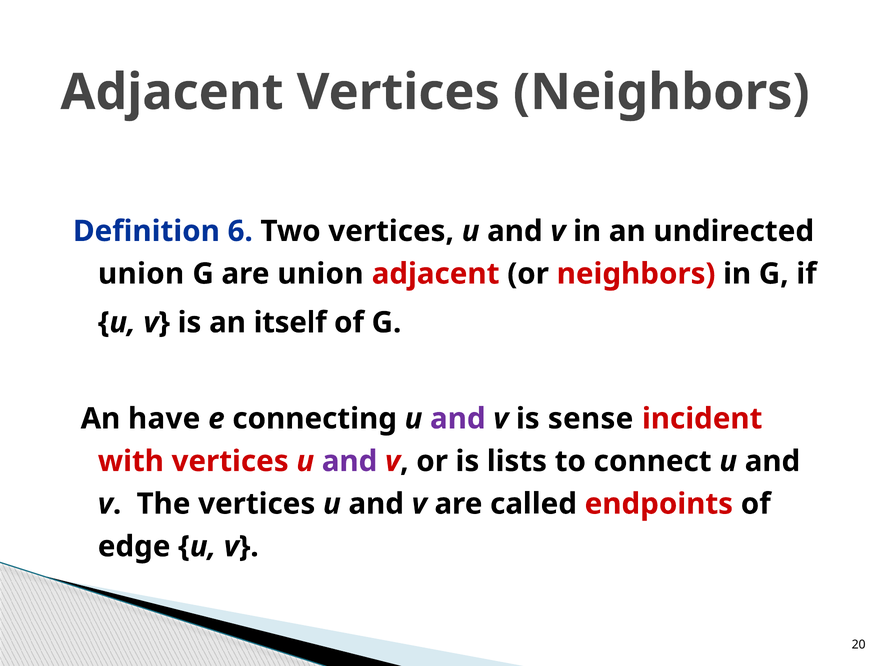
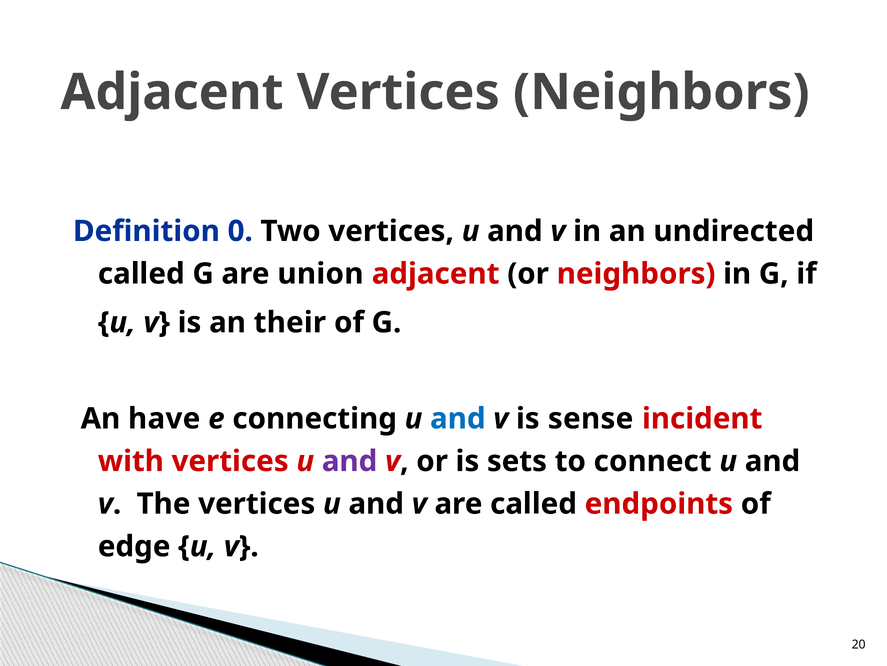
6: 6 -> 0 (240, 231)
union: union -> called (141, 274)
itself: itself -> their (290, 322)
and colour: purple -> blue (458, 418)
lists: lists -> sets (517, 461)
